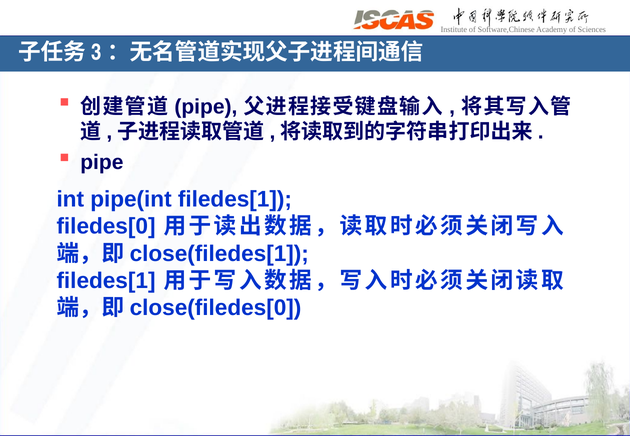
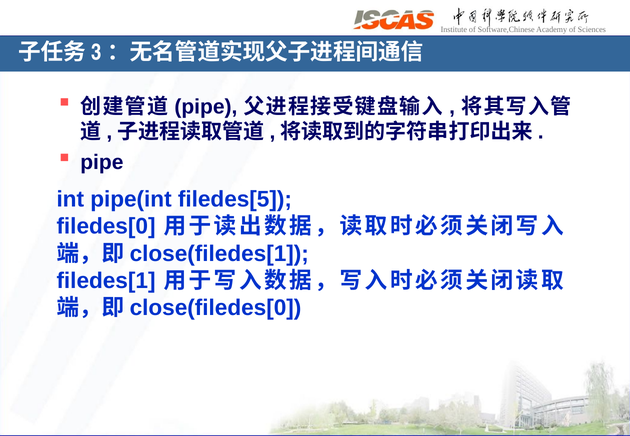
pipe(int filedes[1: filedes[1 -> filedes[5 (235, 199)
